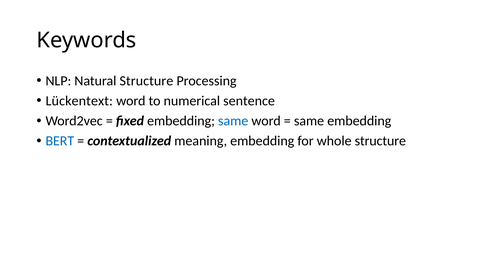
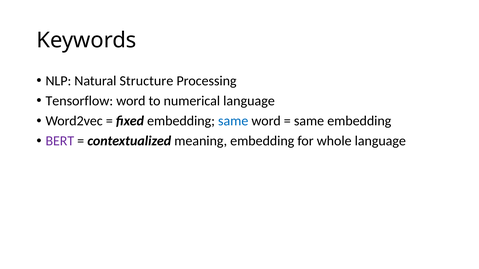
Lückentext: Lückentext -> Tensorflow (79, 101)
numerical sentence: sentence -> language (249, 101)
BERT colour: blue -> purple (60, 141)
whole structure: structure -> language (380, 141)
